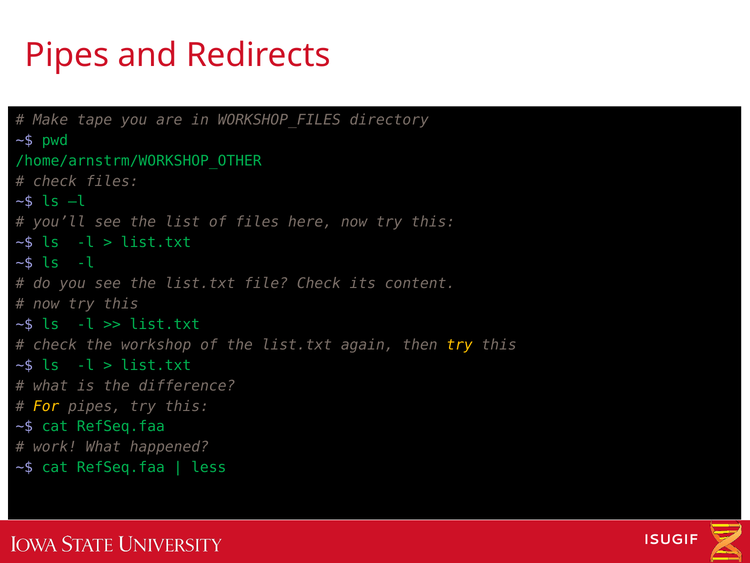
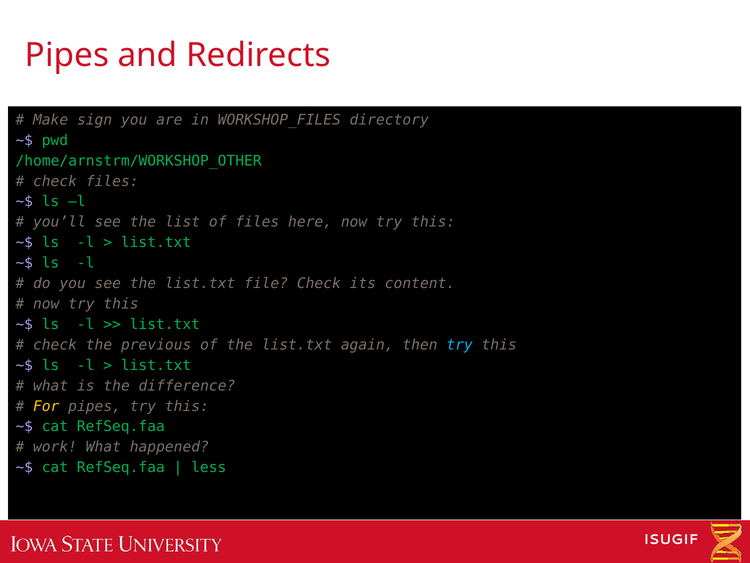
tape: tape -> sign (95, 120)
workshop: workshop -> previous (156, 345)
try colour: yellow -> light blue (460, 345)
